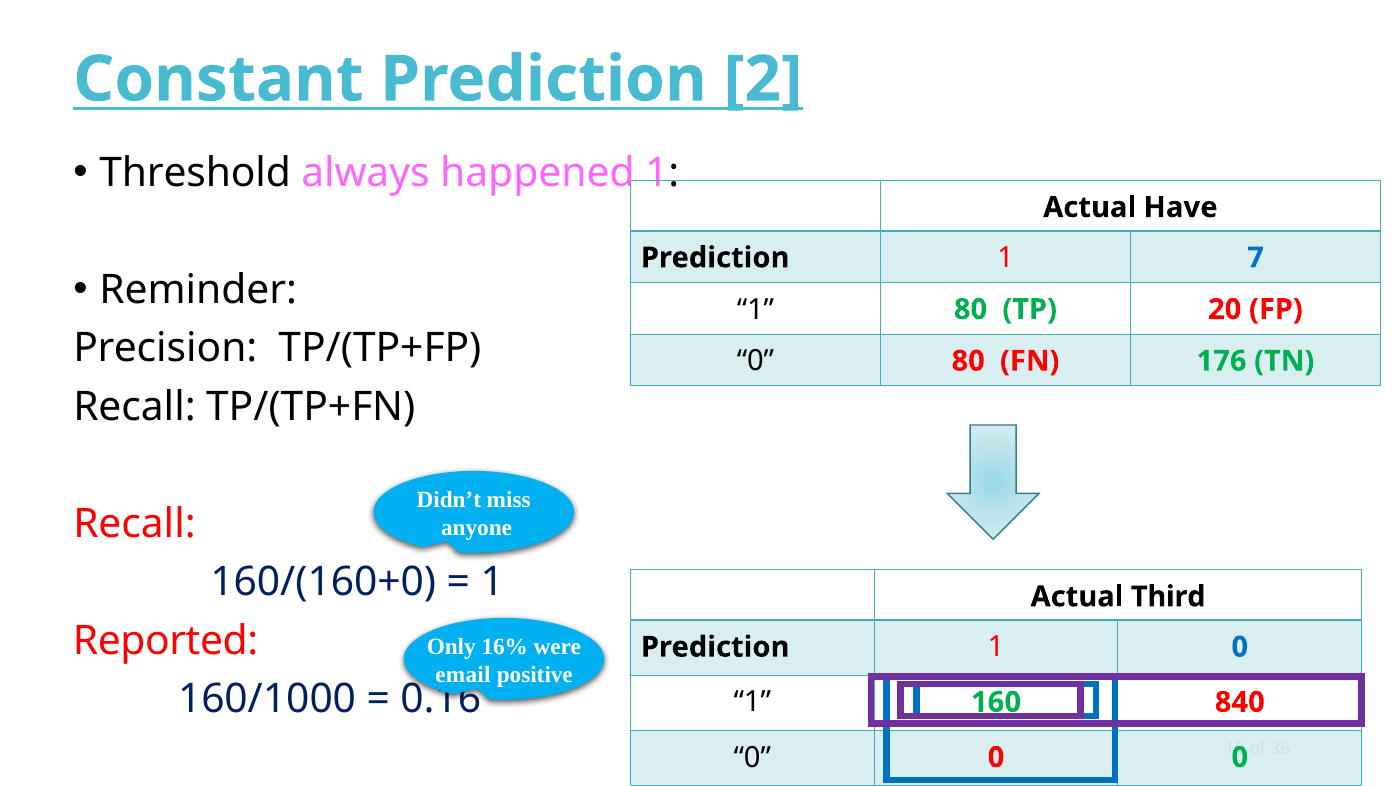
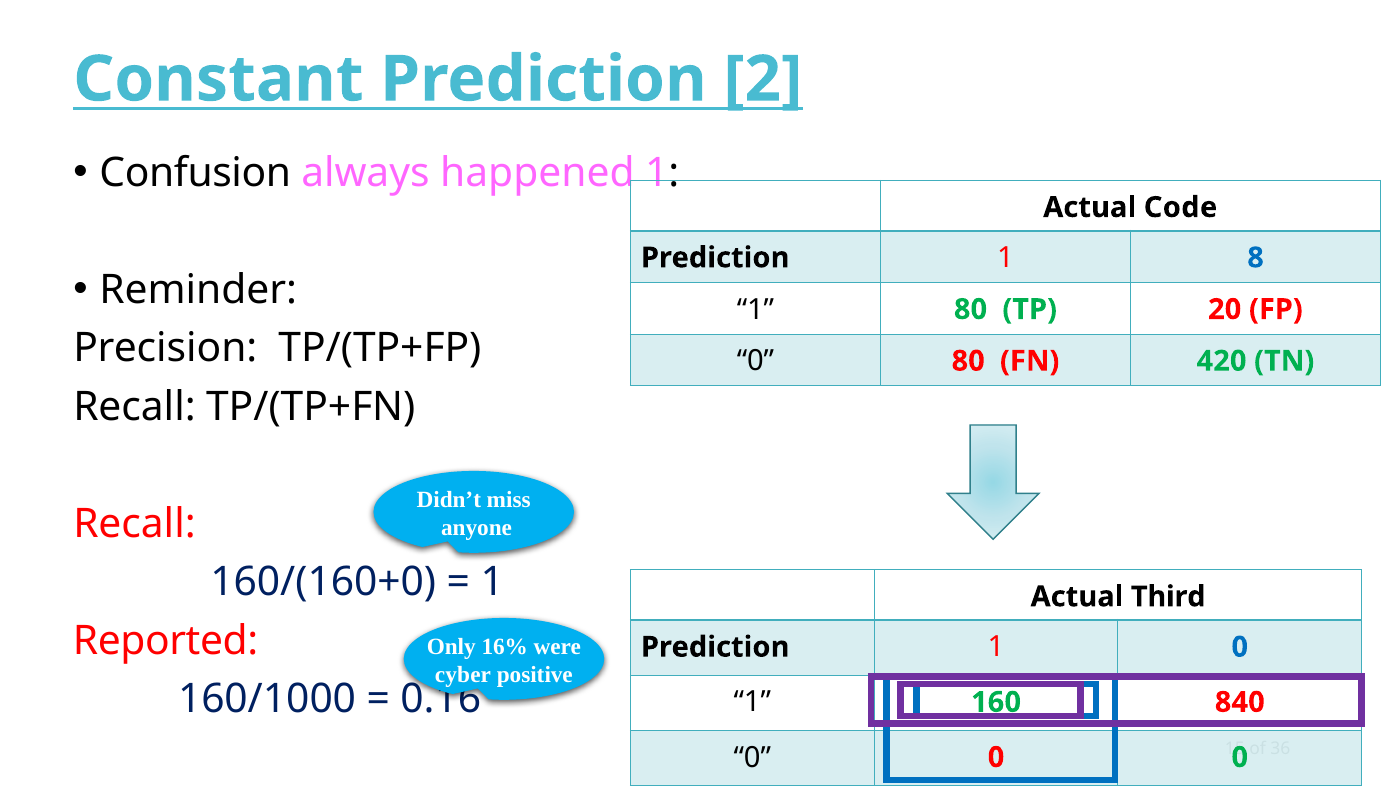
Threshold: Threshold -> Confusion (195, 173)
Have: Have -> Code (1181, 207)
7: 7 -> 8 (1256, 258)
176: 176 -> 420 (1222, 361)
email: email -> cyber (463, 674)
